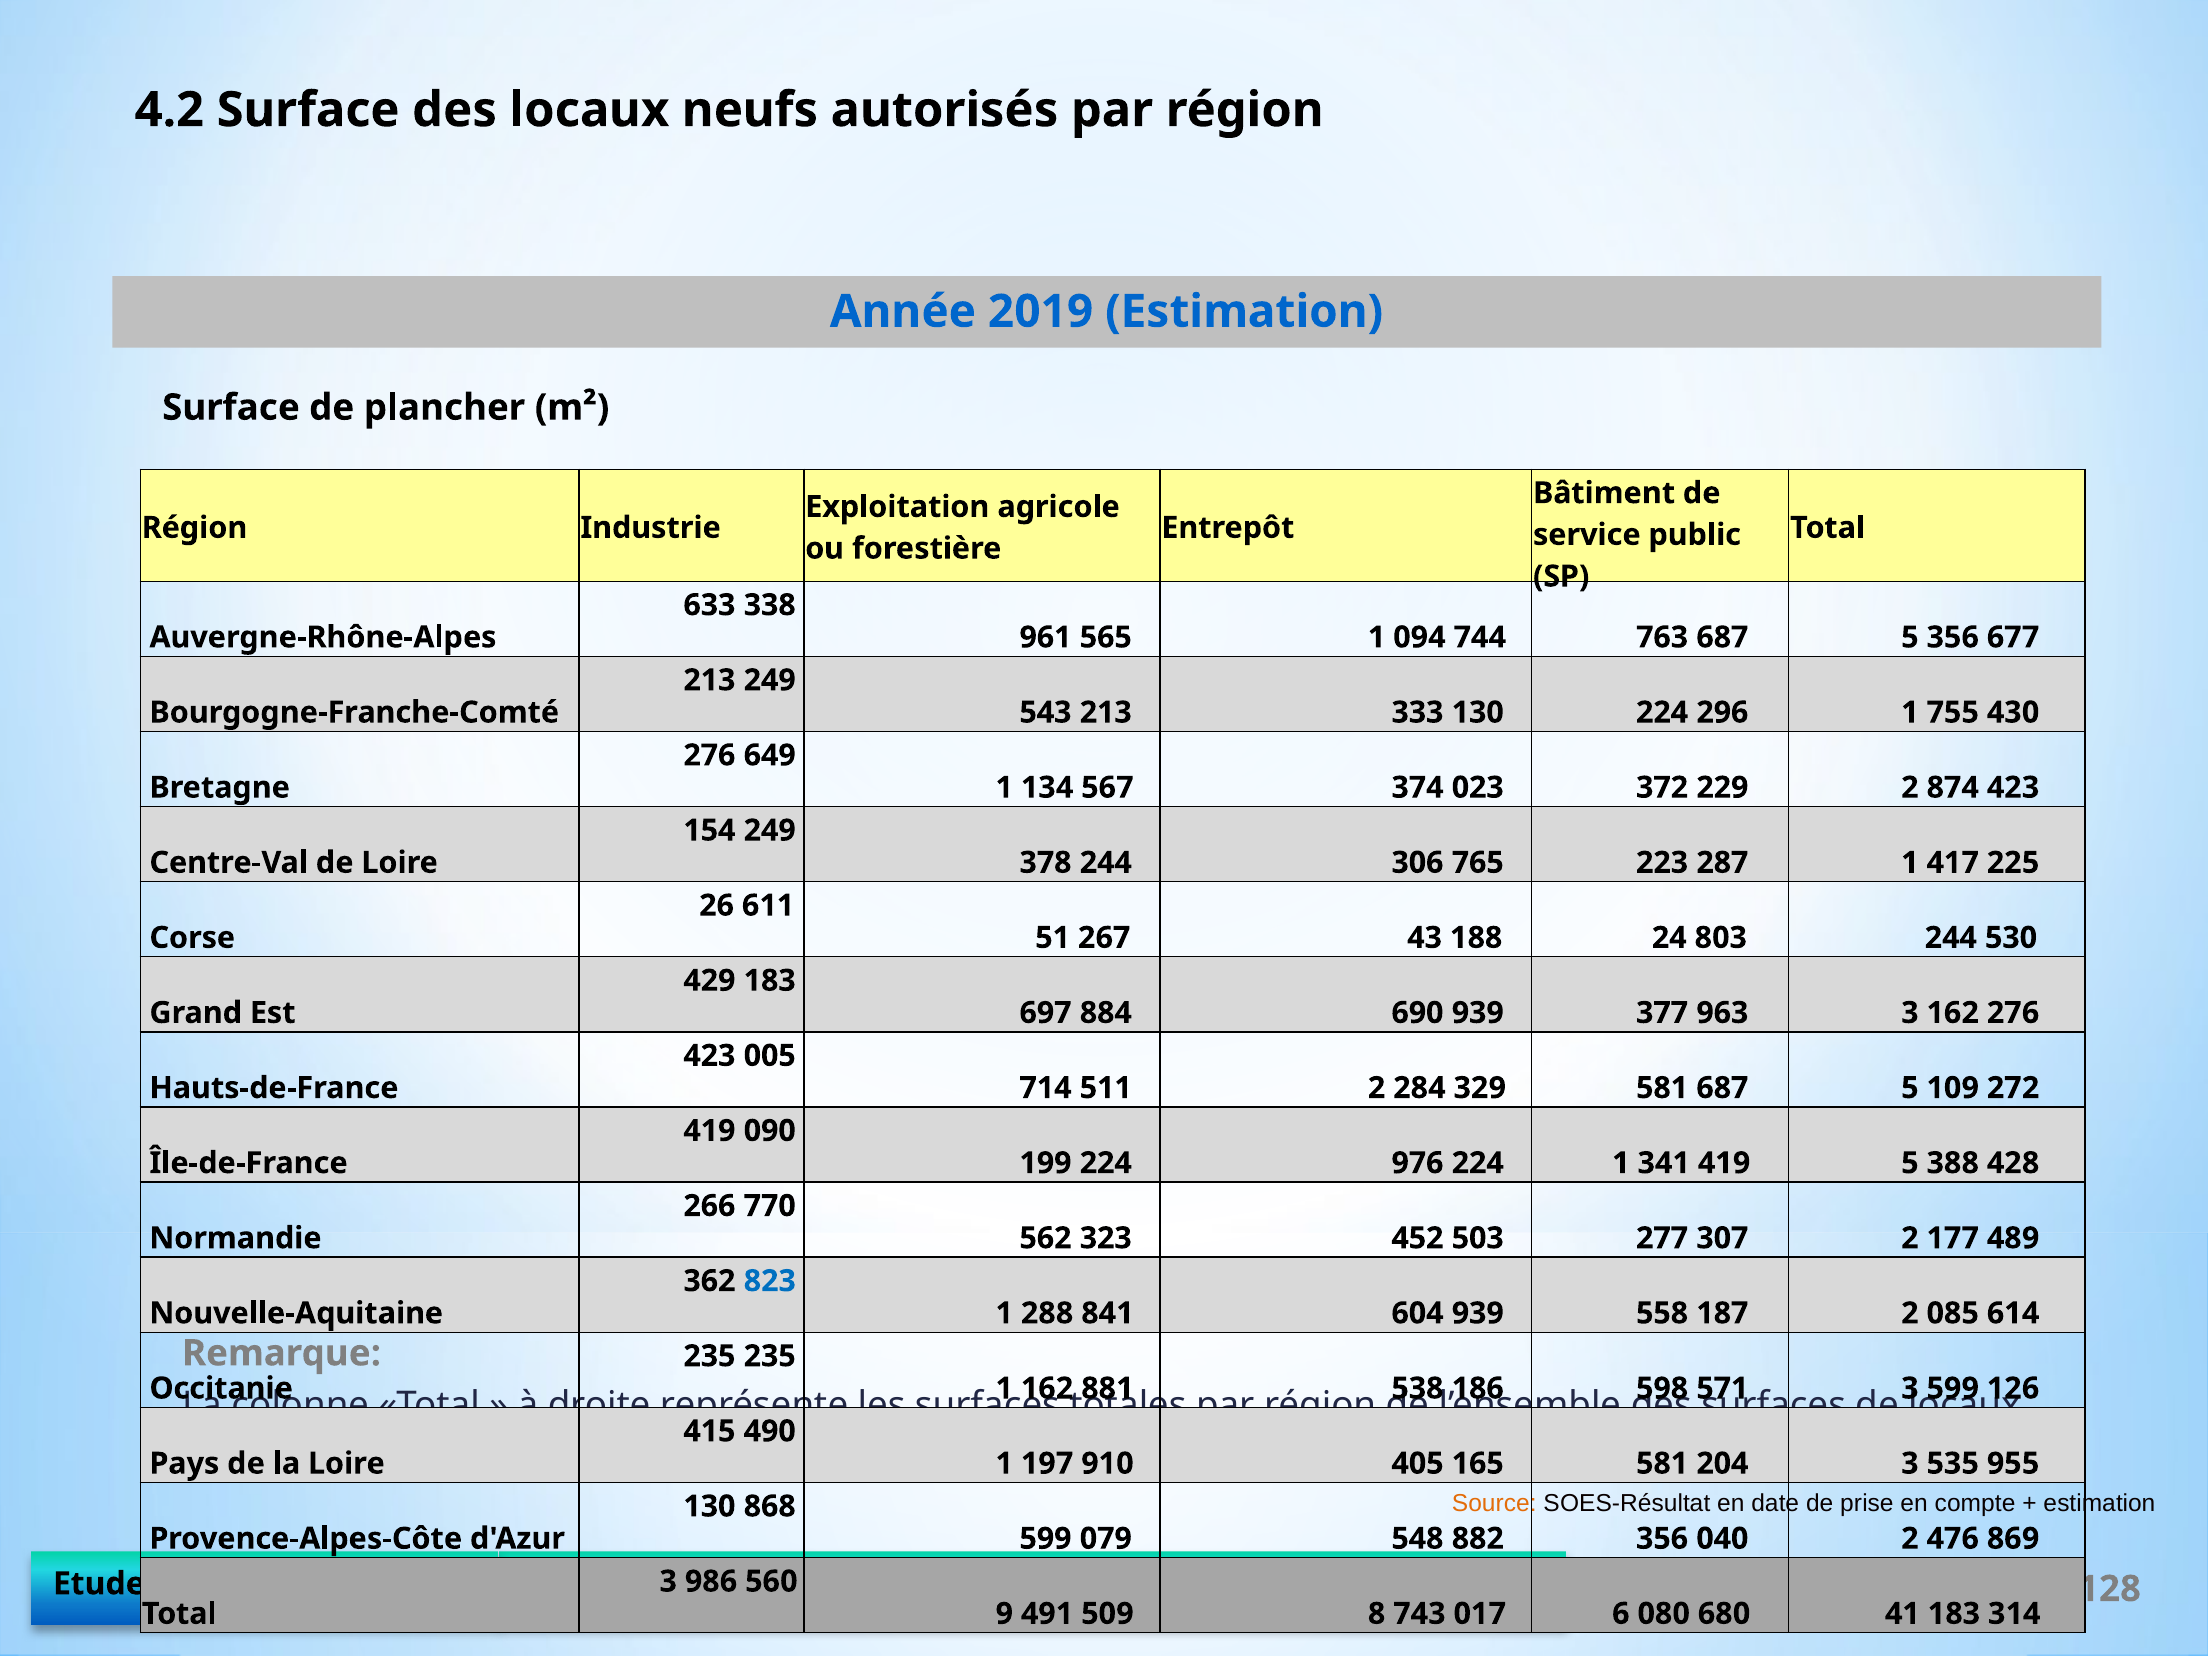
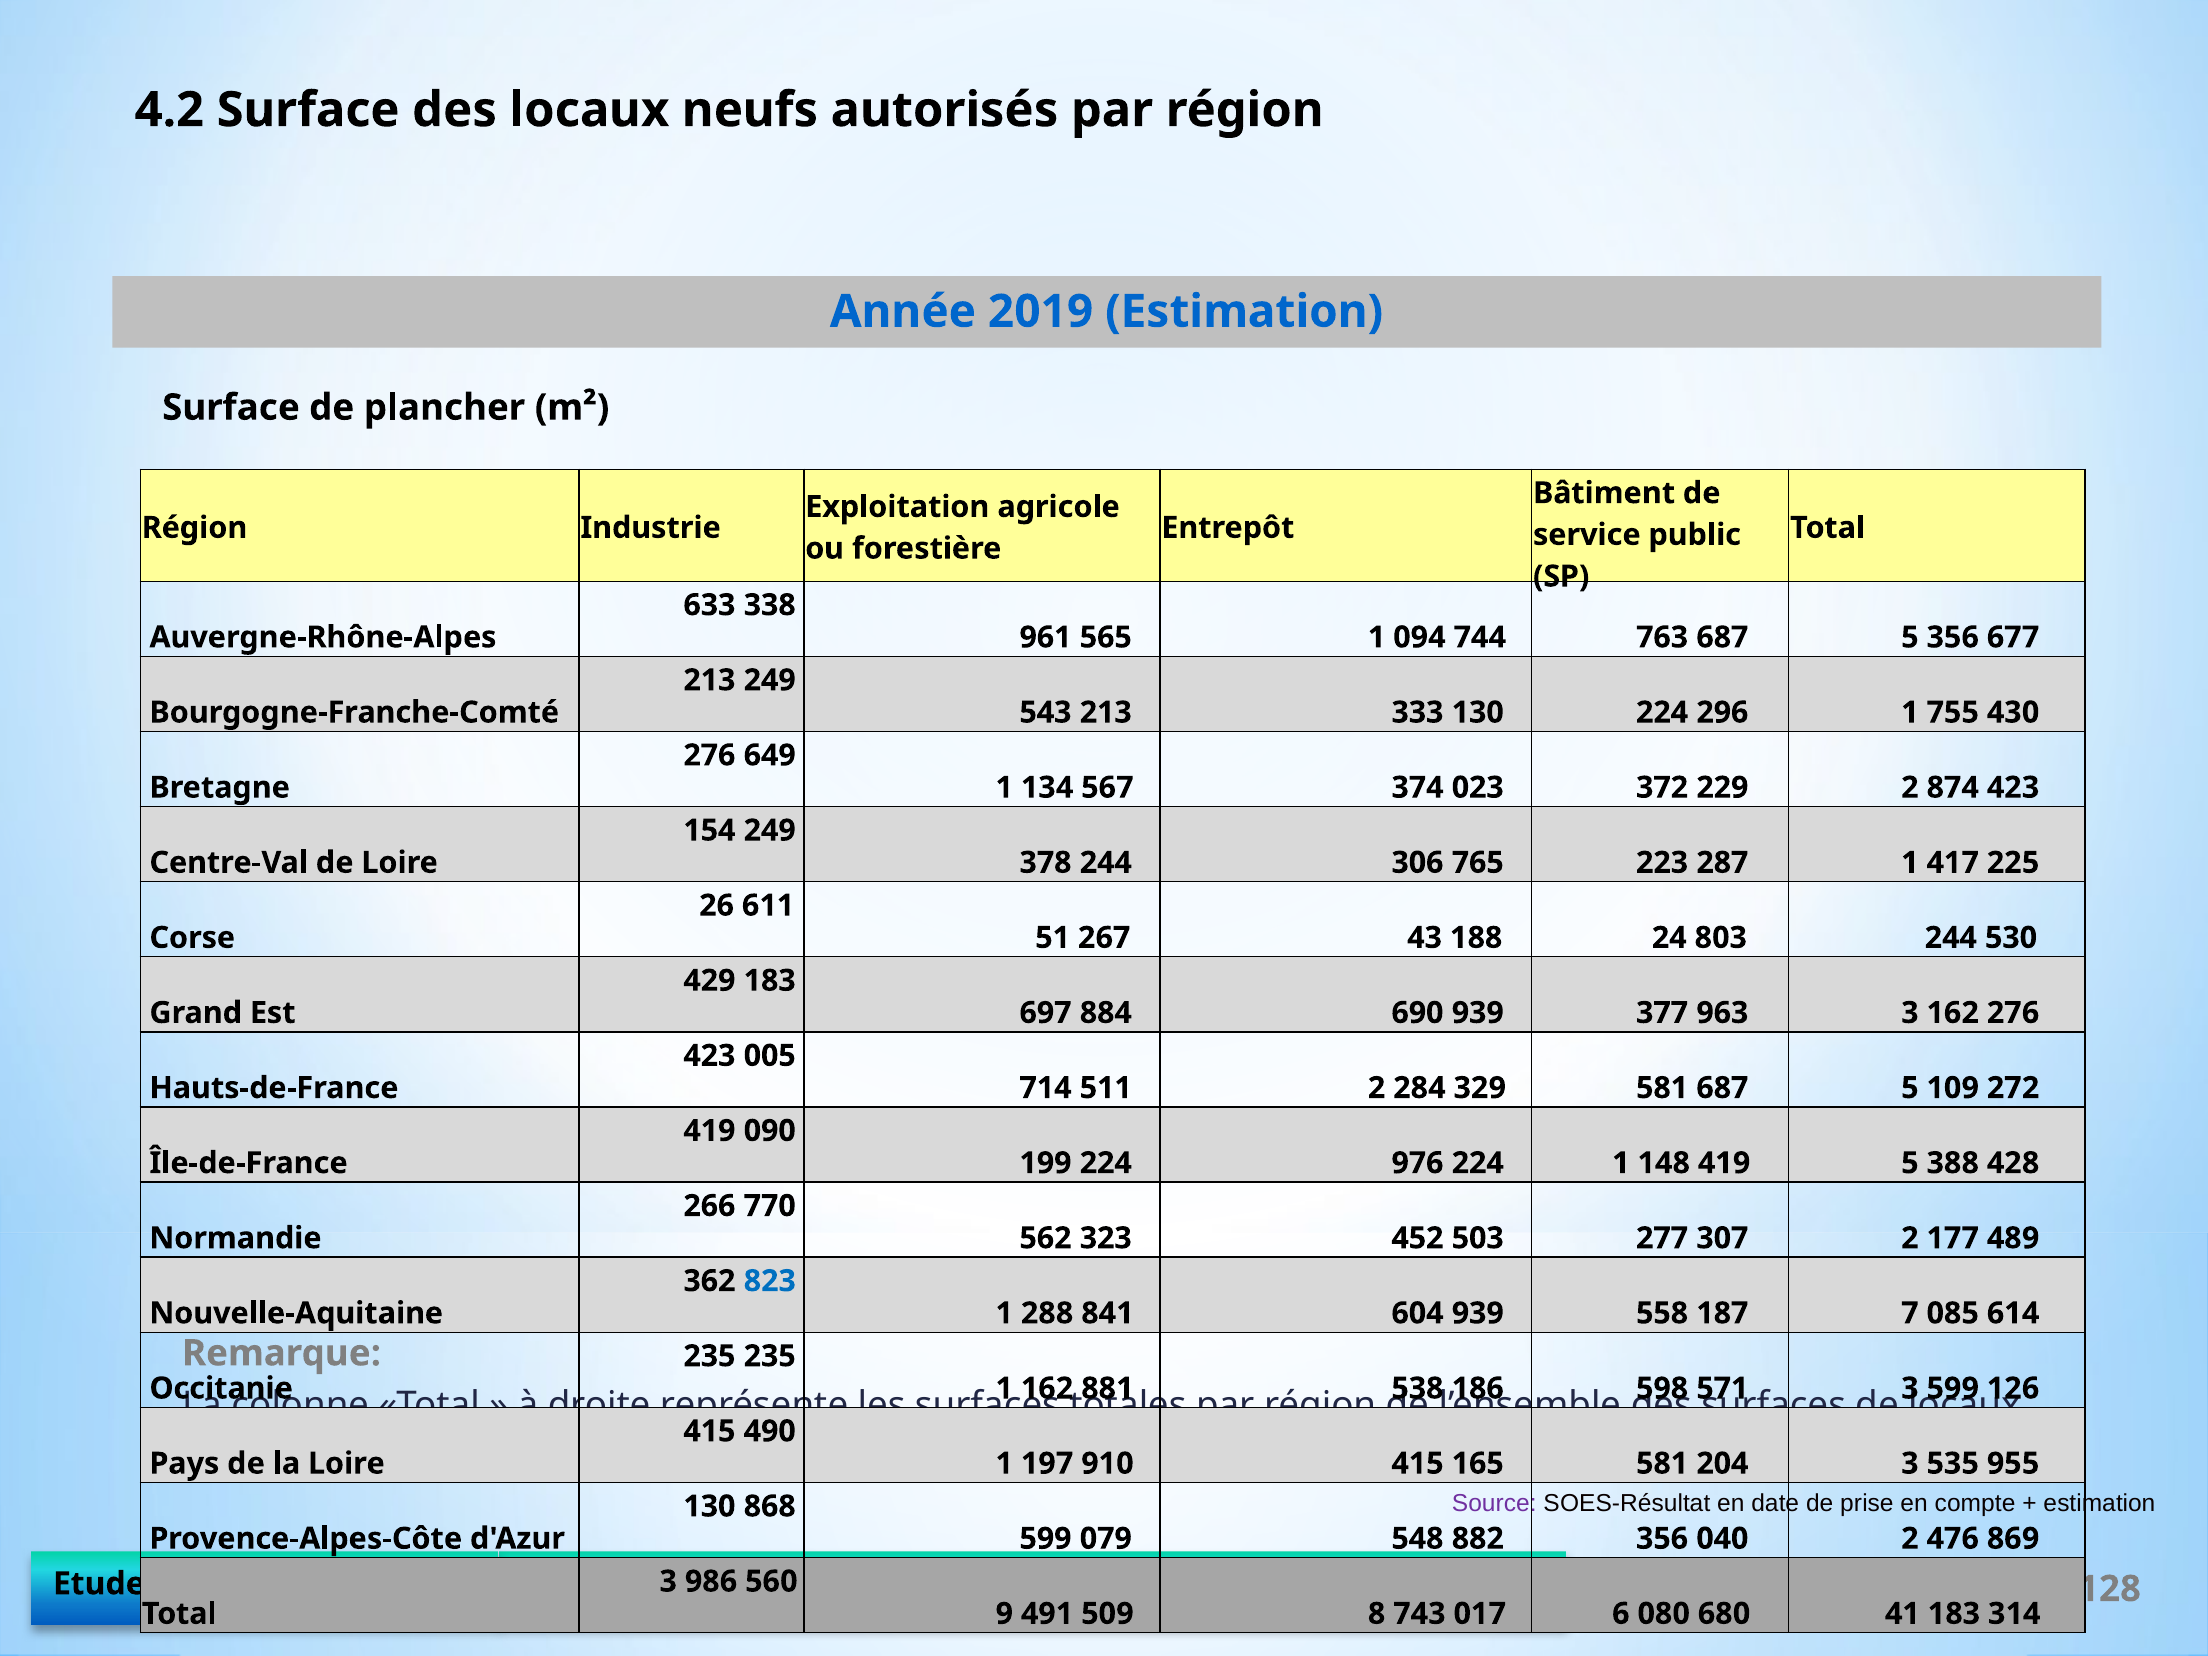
341: 341 -> 148 (1664, 1163)
187 2: 2 -> 7 (1910, 1313)
910 405: 405 -> 415 (1418, 1463)
Source colour: orange -> purple (1494, 1503)
